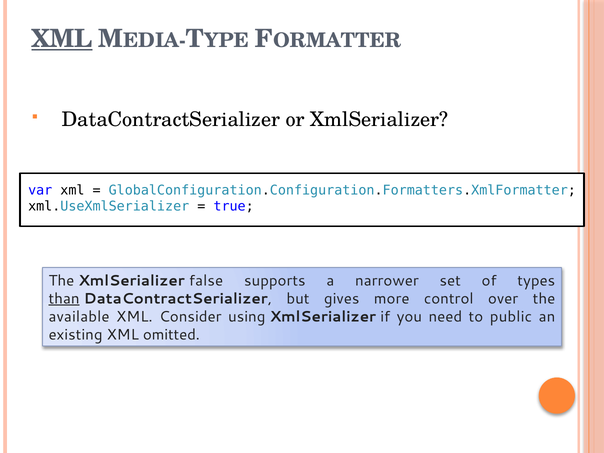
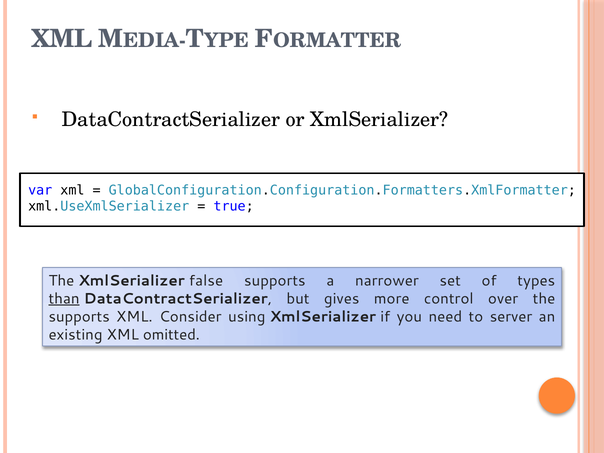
XML underline: present -> none (62, 39)
available: available -> supports (79, 317)
public: public -> server (511, 317)
